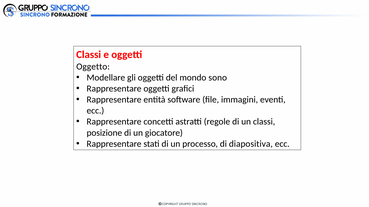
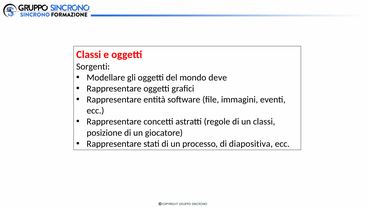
Oggetto: Oggetto -> Sorgenti (93, 67)
sono: sono -> deve (218, 78)
